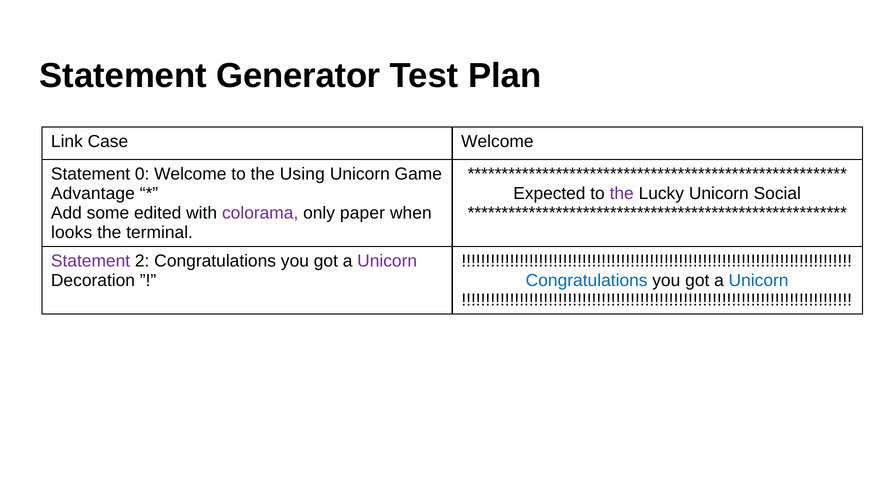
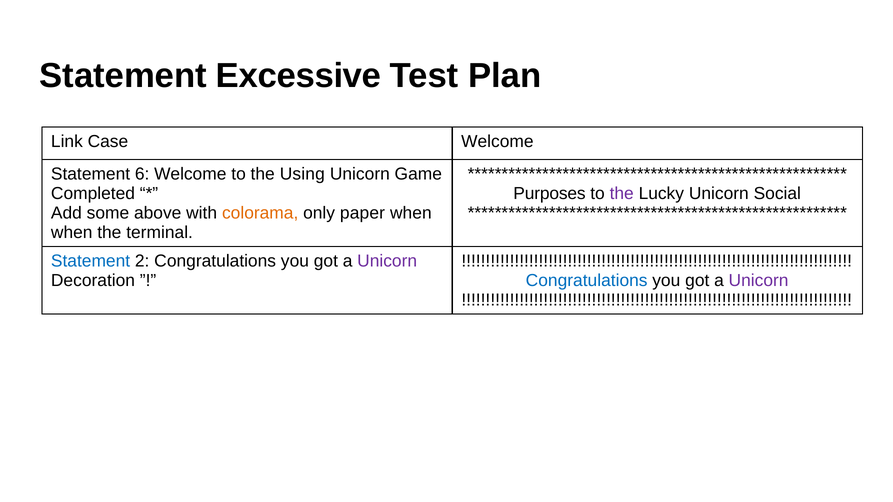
Generator: Generator -> Excessive (299, 76)
0: 0 -> 6 (142, 174)
Advantage: Advantage -> Completed (93, 194)
Expected: Expected -> Purposes (550, 194)
edited: edited -> above (158, 213)
colorama colour: purple -> orange (260, 213)
looks: looks -> when (72, 233)
Statement colour: purple -> blue (91, 261)
Unicorn colour: blue -> purple (759, 281)
